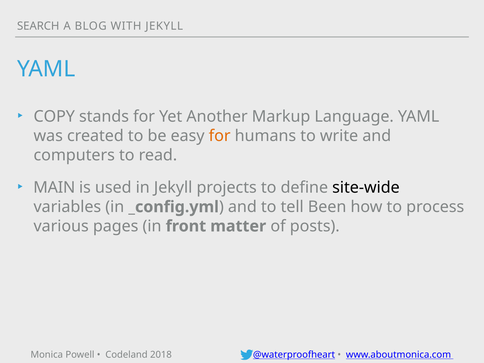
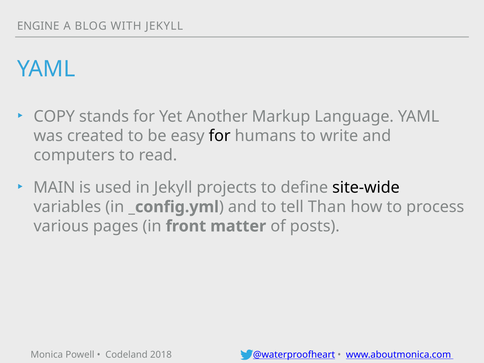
SEARCH: SEARCH -> ENGINE (38, 26)
for colour: orange -> black (220, 136)
Been: Been -> Than (327, 207)
